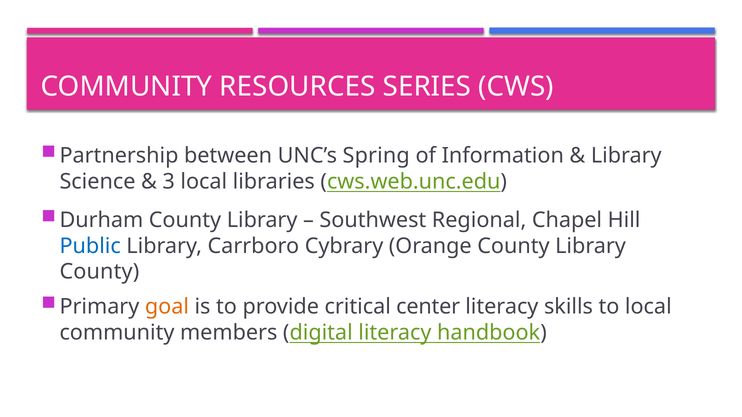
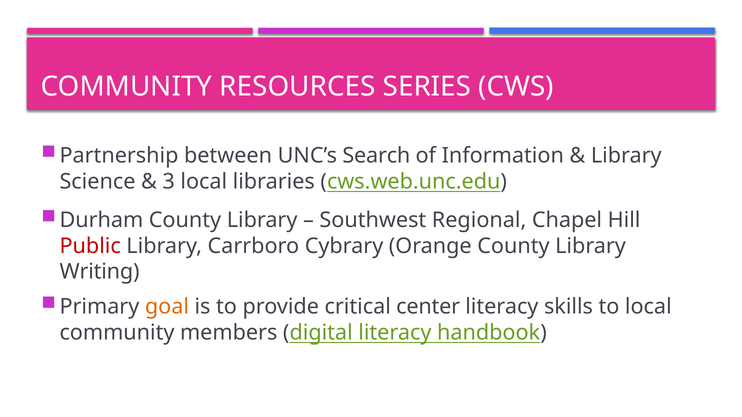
Spring: Spring -> Search (376, 156)
Public colour: blue -> red (90, 246)
County: County -> Writing (100, 272)
